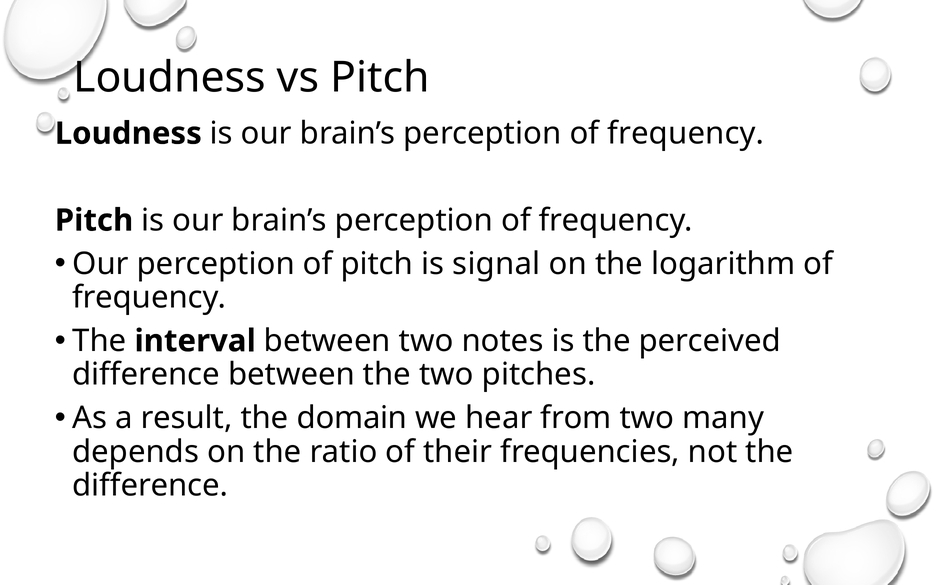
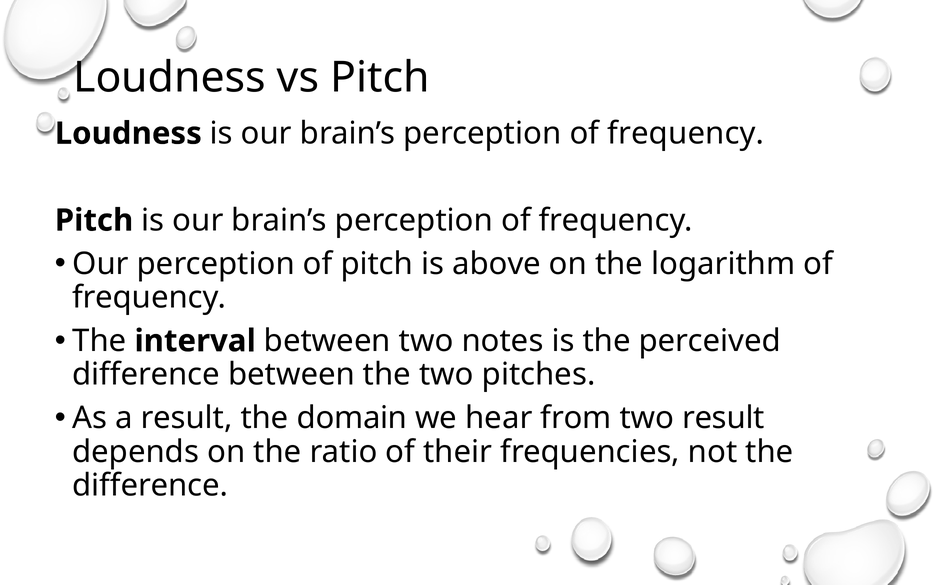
signal: signal -> above (497, 264)
two many: many -> result (723, 418)
